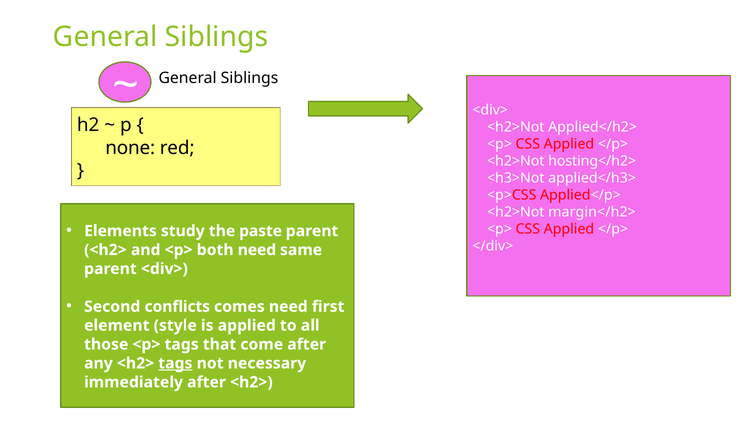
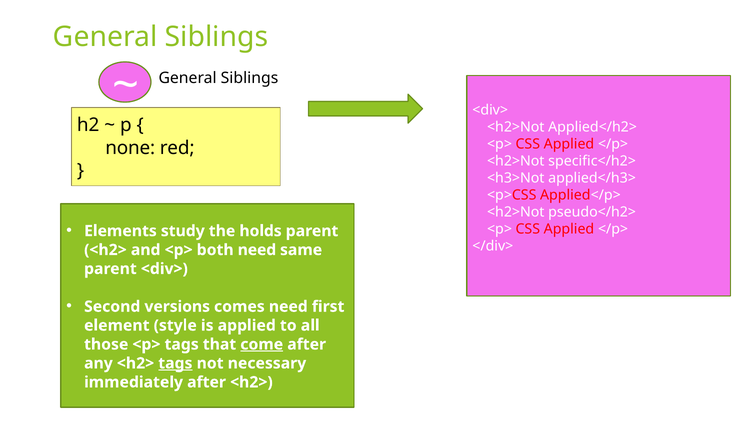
hosting</h2>: hosting</h2> -> specific</h2> (592, 161)
margin</h2>: margin</h2> -> pseudo</h2> (592, 212)
paste: paste -> holds (261, 231)
conflicts: conflicts -> versions (177, 307)
come underline: none -> present (262, 345)
